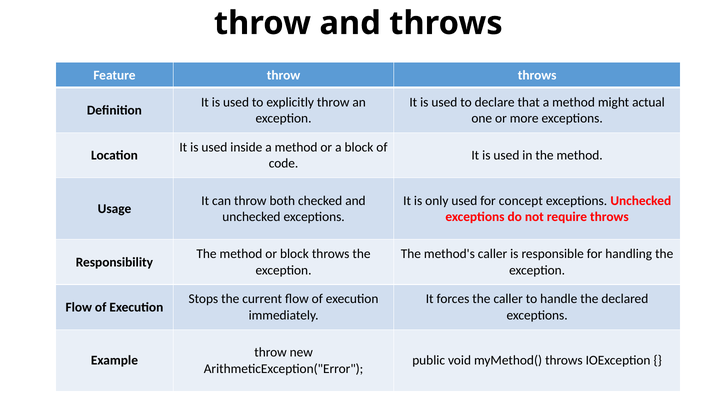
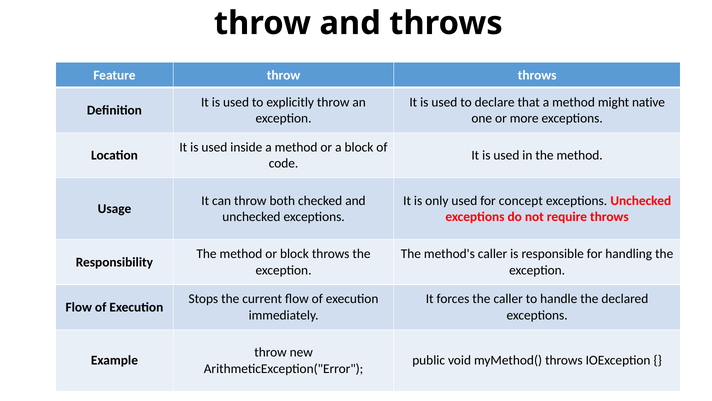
actual: actual -> native (648, 102)
